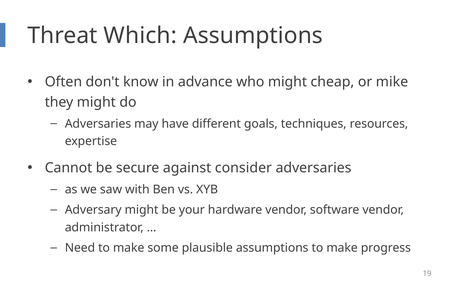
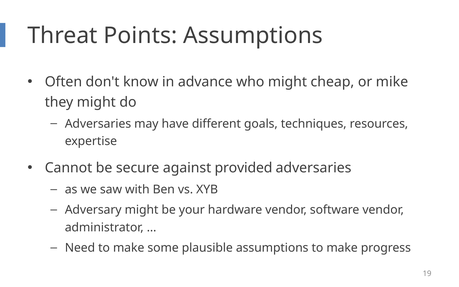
Which: Which -> Points (140, 36)
consider: consider -> provided (244, 168)
